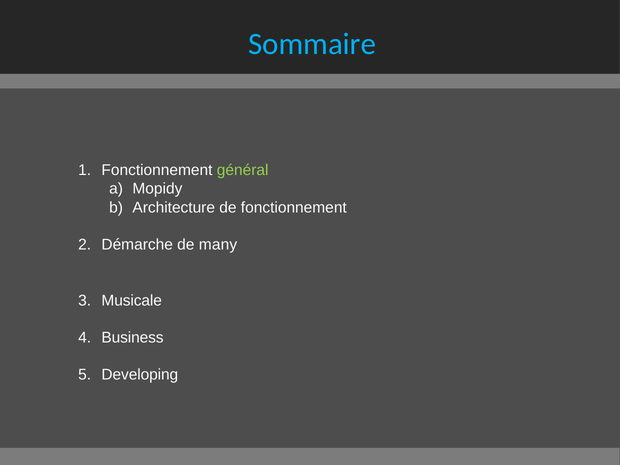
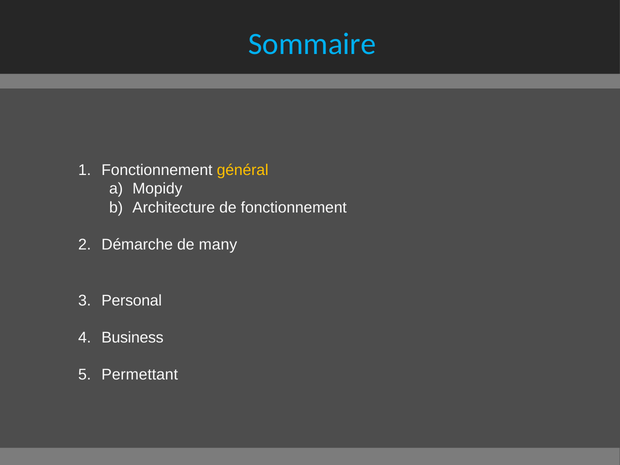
général colour: light green -> yellow (243, 170)
Musicale: Musicale -> Personal (132, 300)
Developing: Developing -> Permettant (140, 375)
